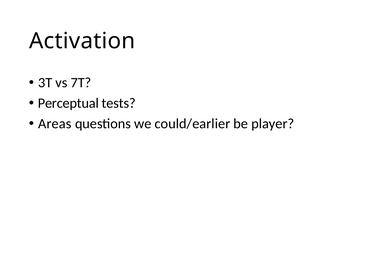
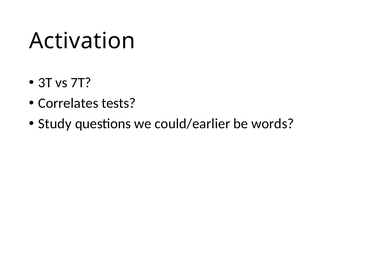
Perceptual: Perceptual -> Correlates (68, 103)
Areas: Areas -> Study (55, 124)
player: player -> words (273, 124)
